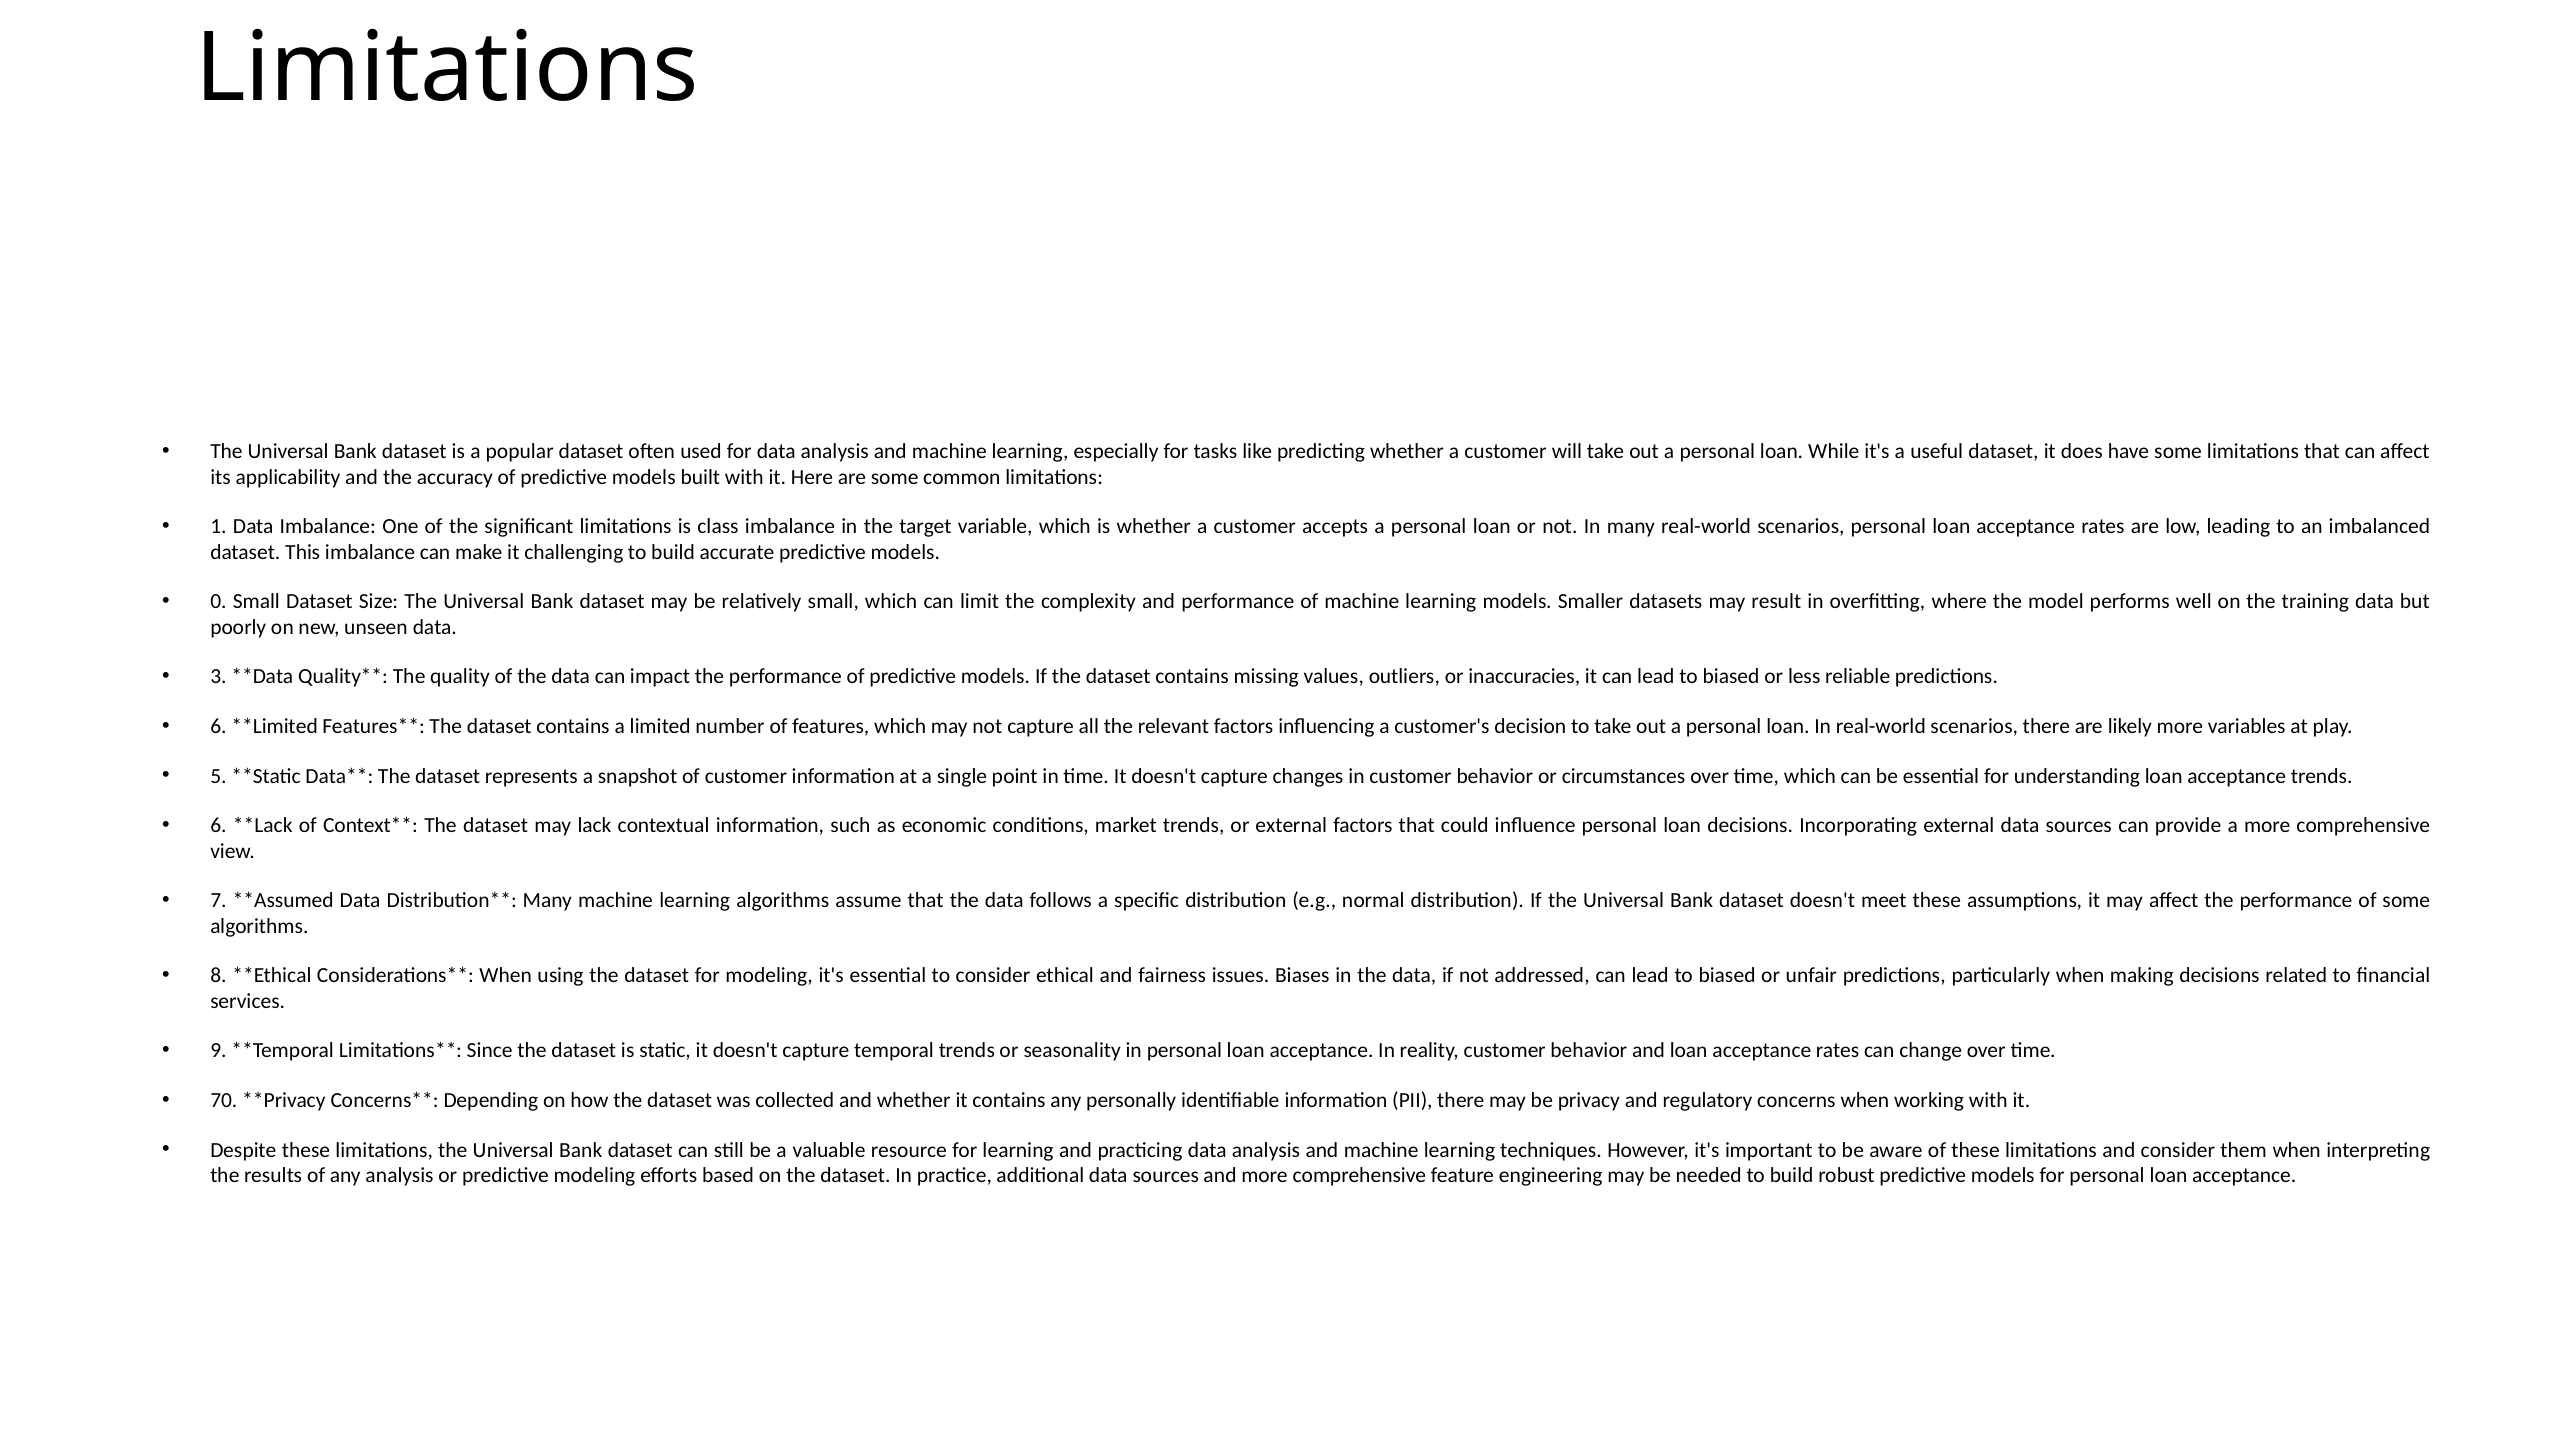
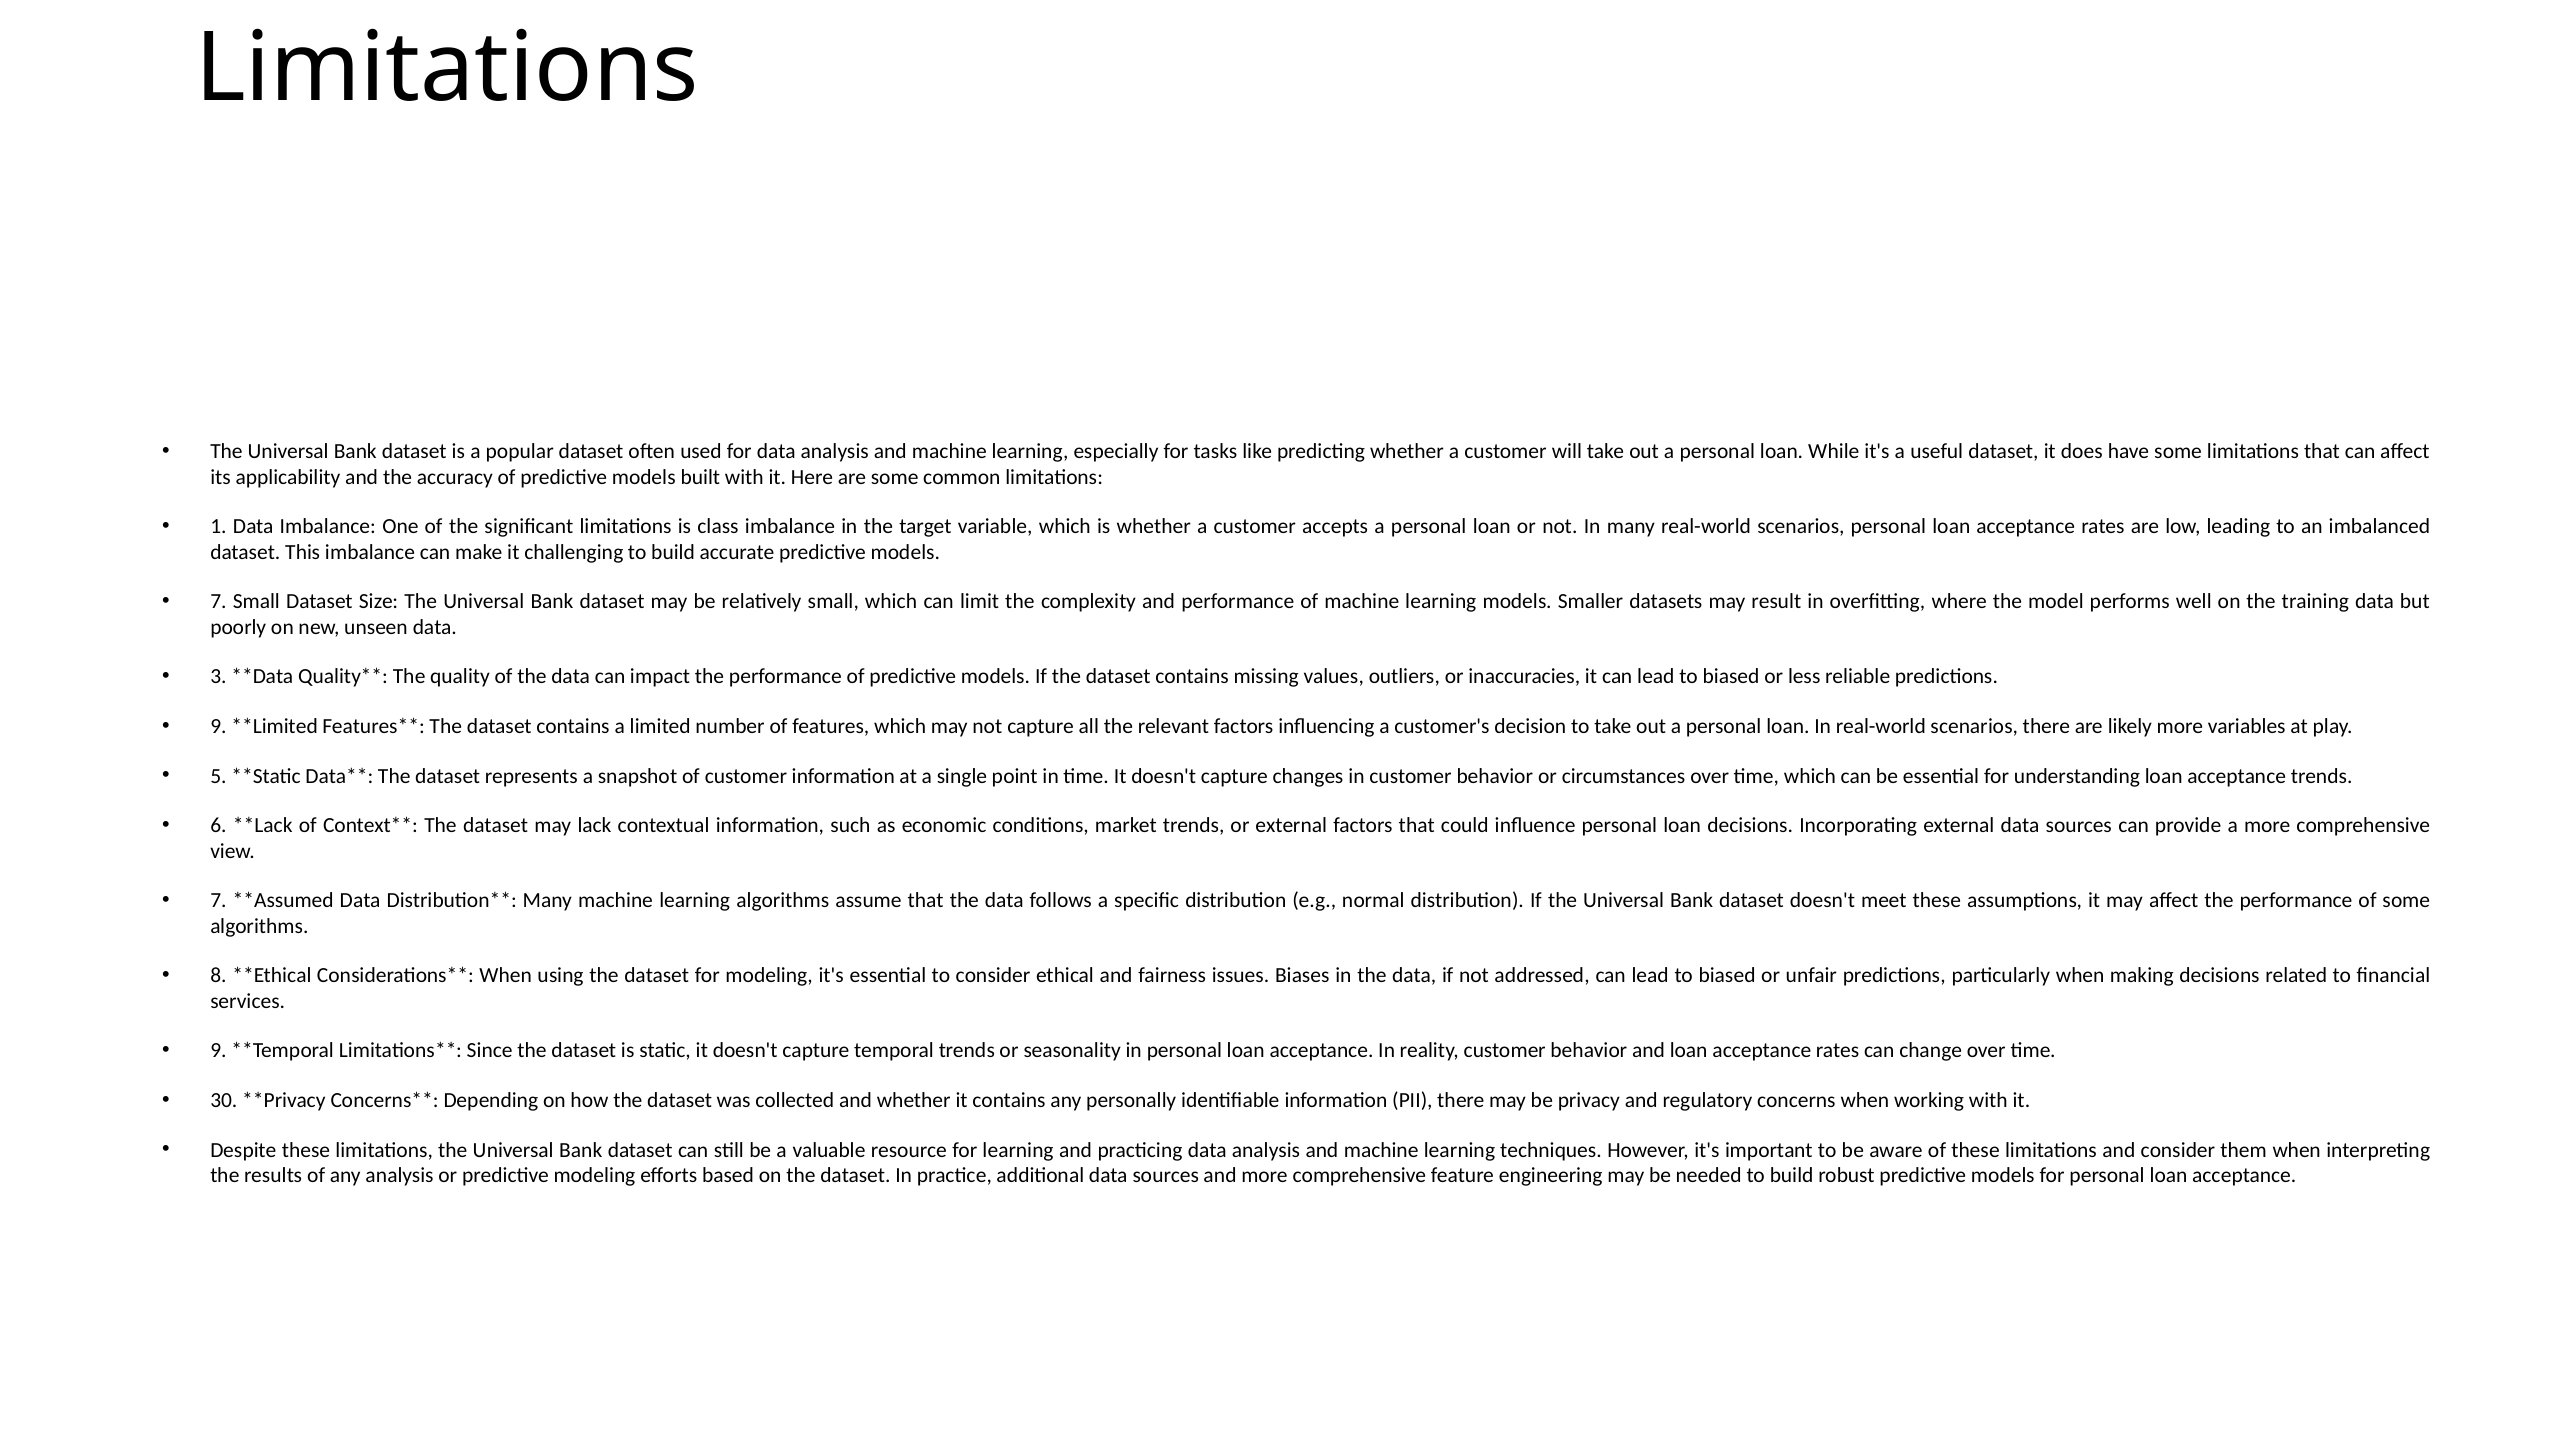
0: 0 -> 7 (218, 602)
6: 6 -> 9 (218, 726)
70: 70 -> 30 (224, 1100)
